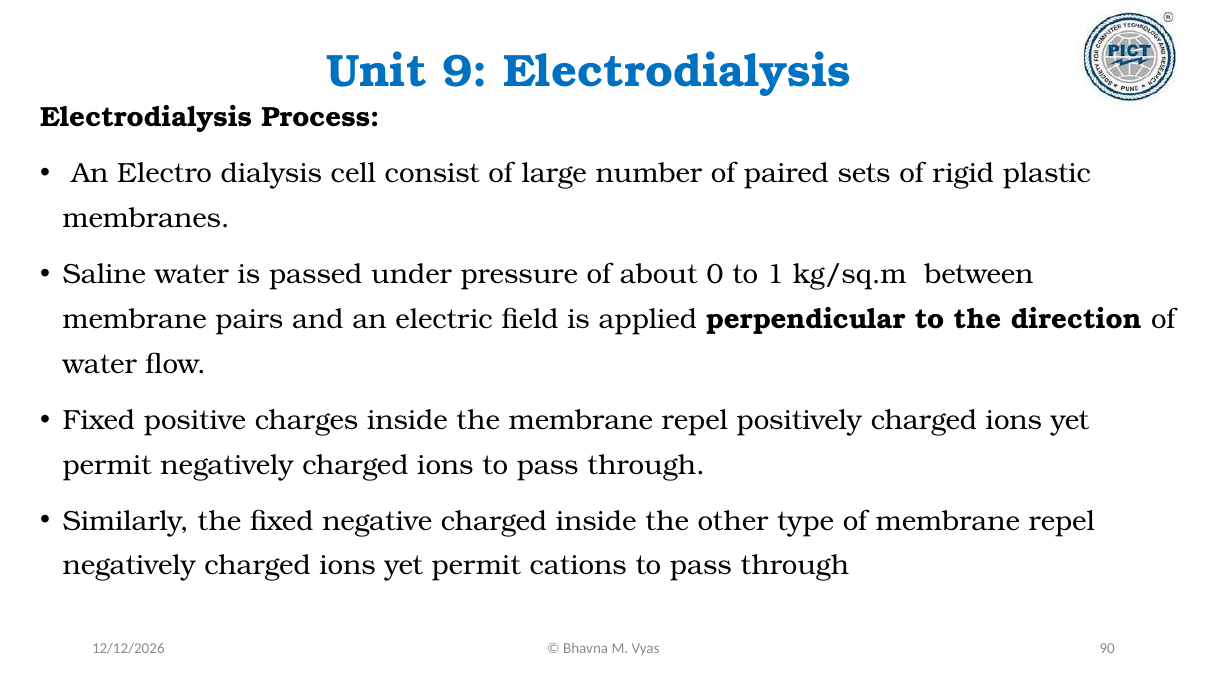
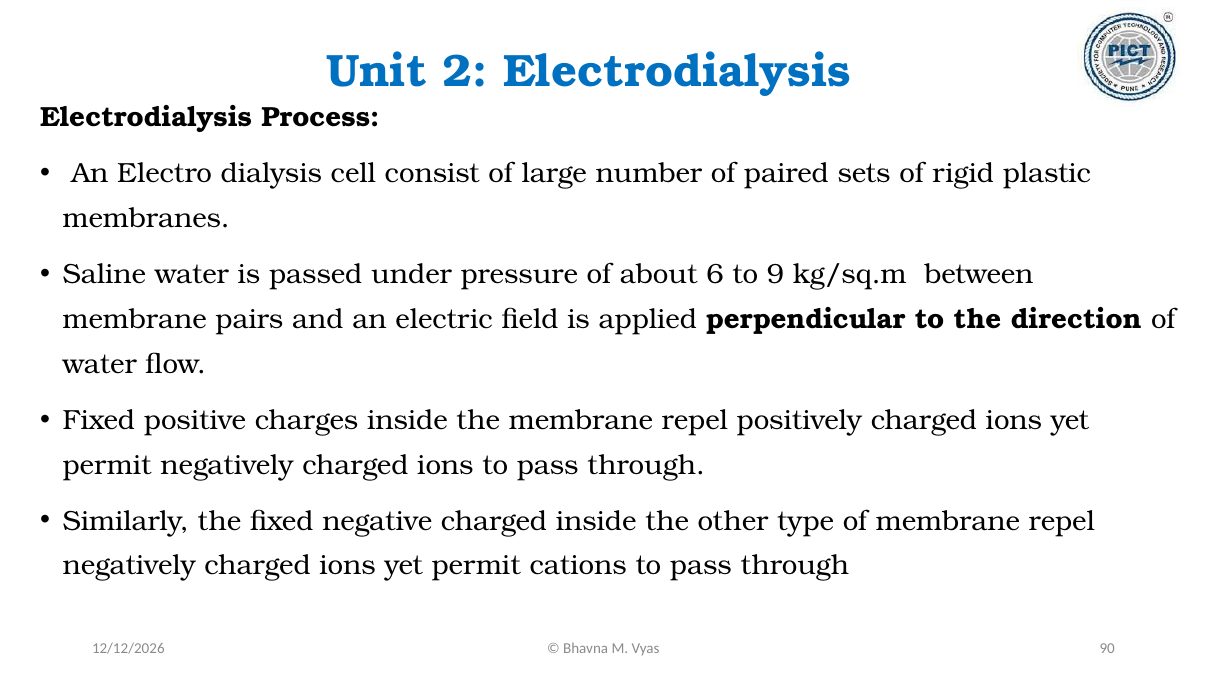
9: 9 -> 2 (465, 71)
0: 0 -> 6 (715, 275)
1: 1 -> 9 (775, 275)
